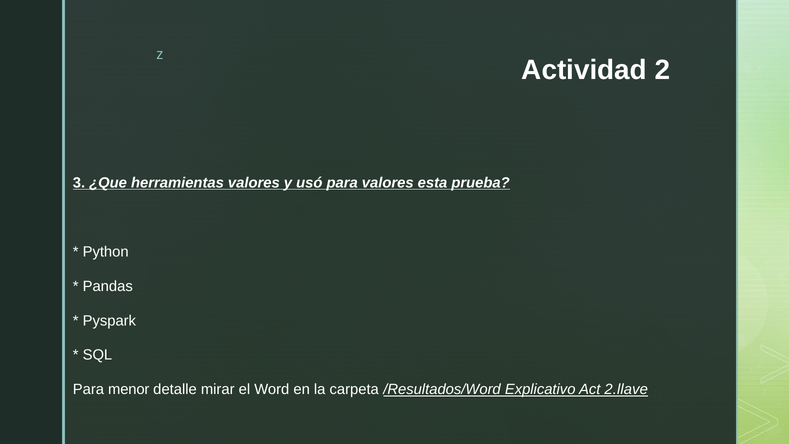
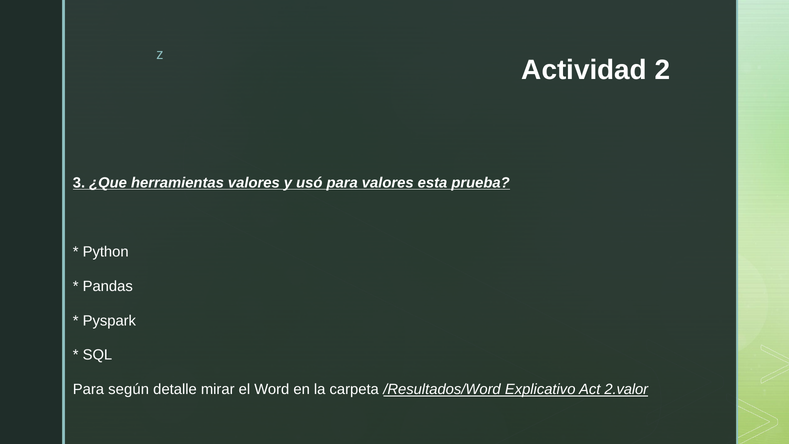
menor: menor -> según (129, 389)
2.llave: 2.llave -> 2.valor (626, 389)
